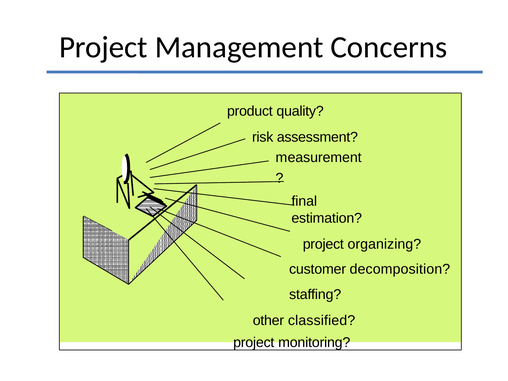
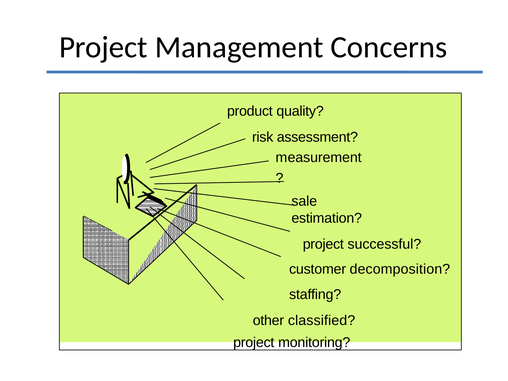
final: final -> sale (304, 201)
organizing: organizing -> successful (384, 244)
